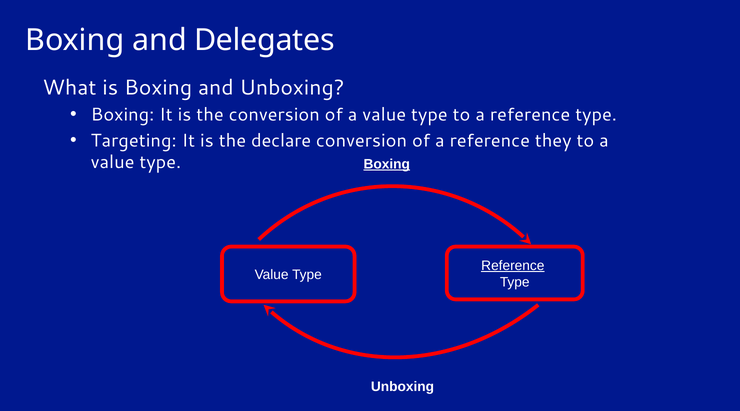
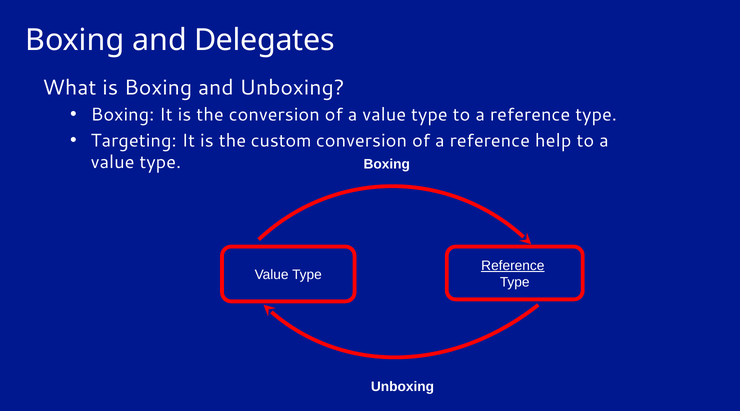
declare: declare -> custom (281, 141)
they: they -> help (553, 141)
Boxing underline: present -> none (387, 164)
